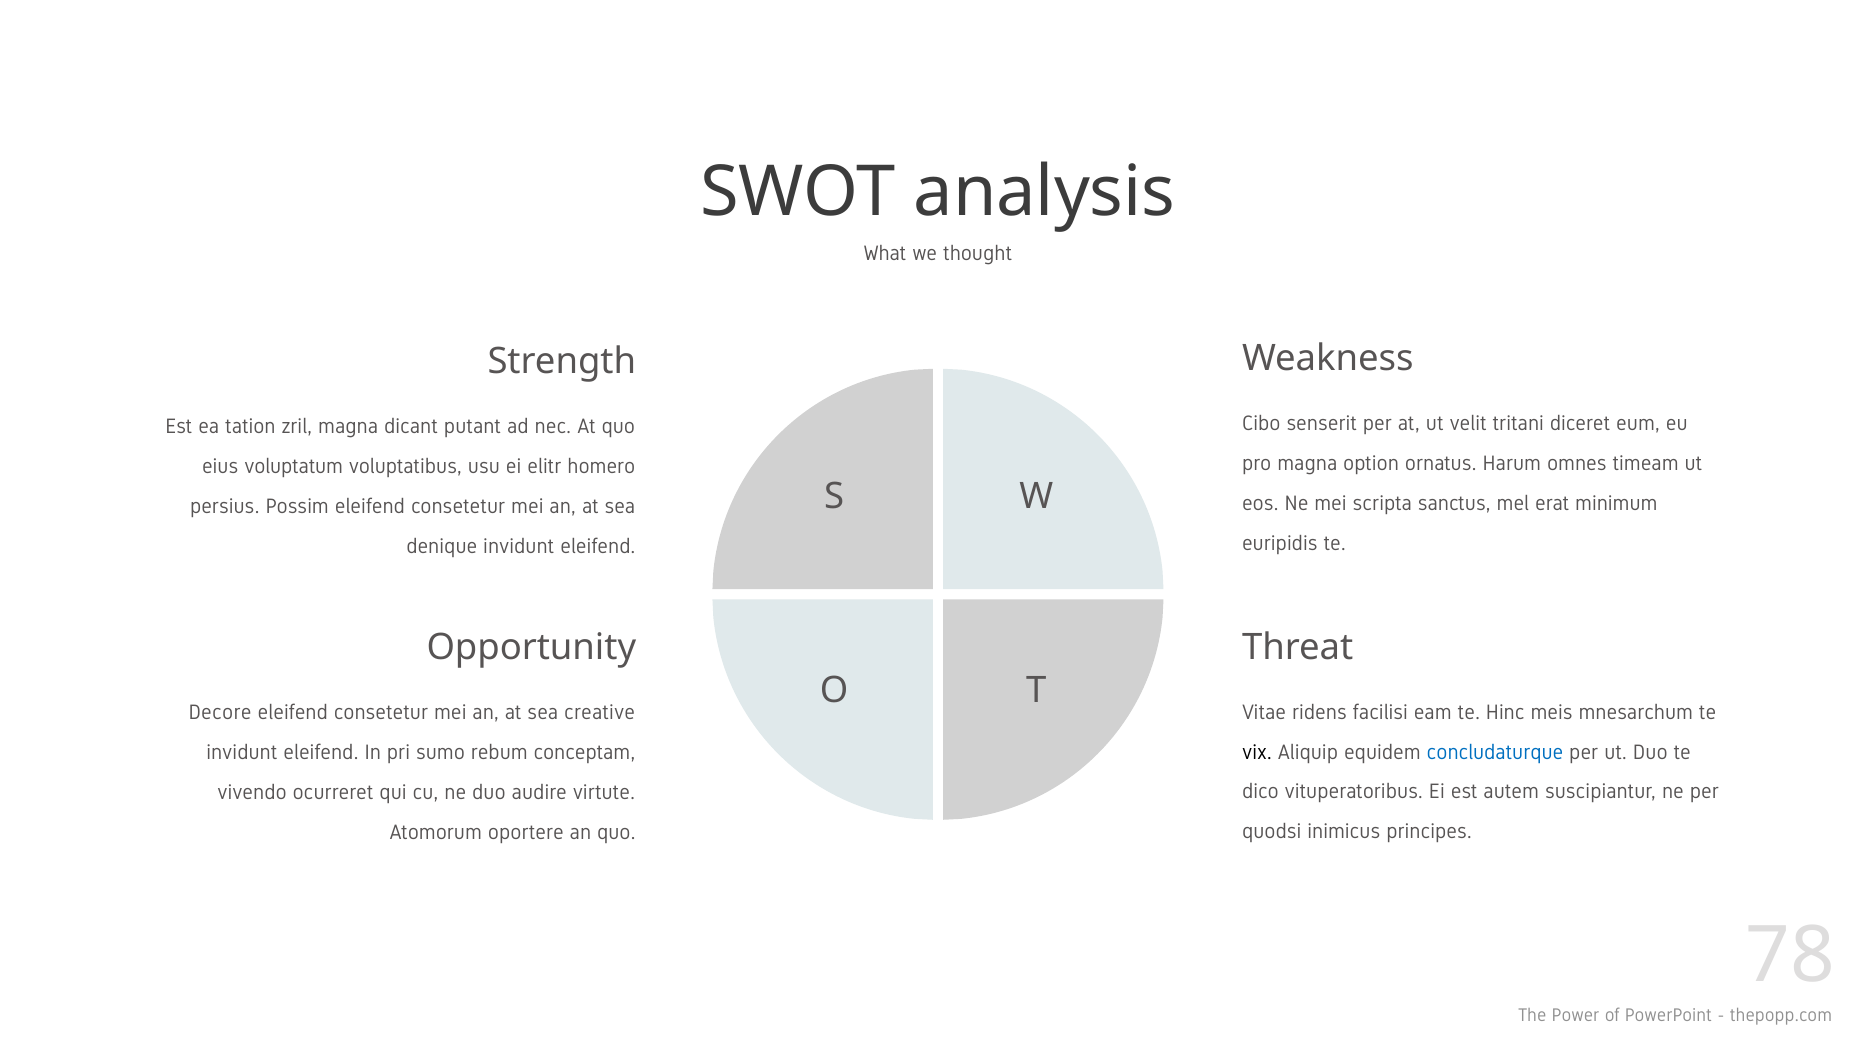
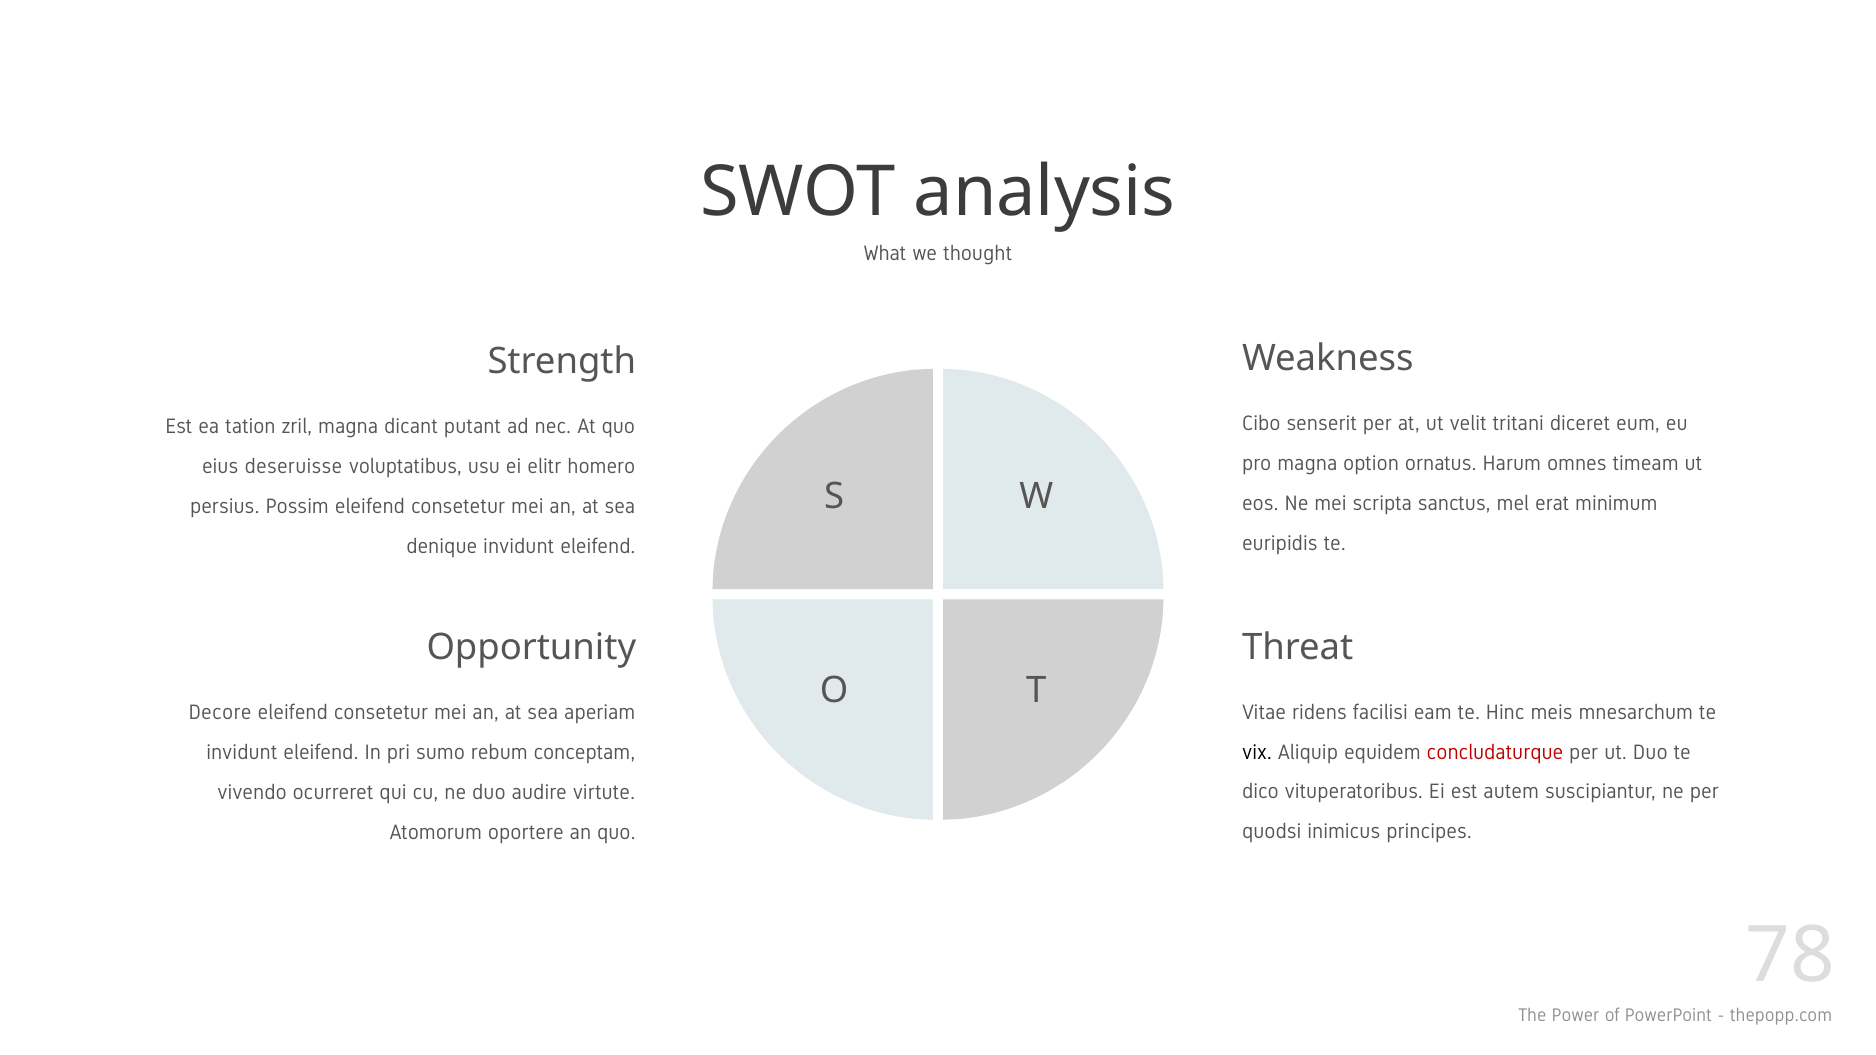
voluptatum: voluptatum -> deseruisse (293, 467)
creative: creative -> aperiam (600, 712)
concludaturque colour: blue -> red (1495, 752)
